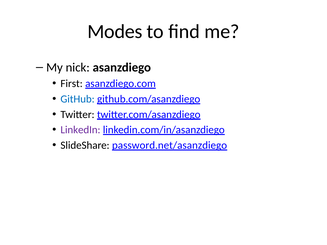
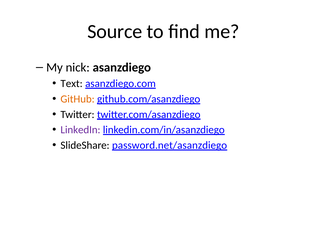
Modes: Modes -> Source (115, 32)
First: First -> Text (72, 84)
GitHub colour: blue -> orange (78, 99)
